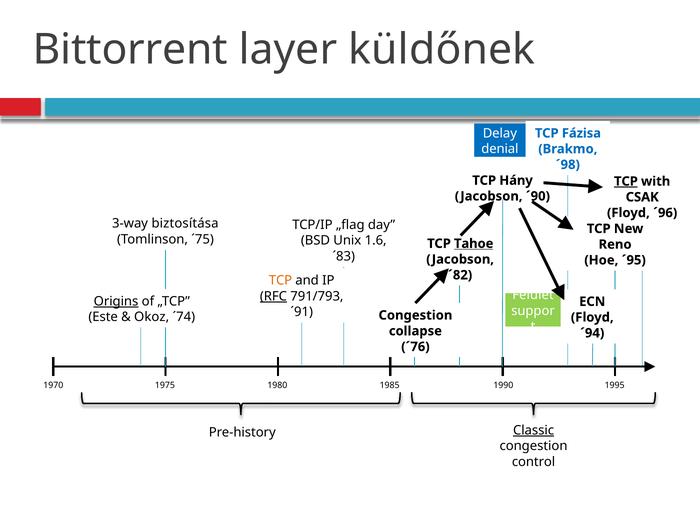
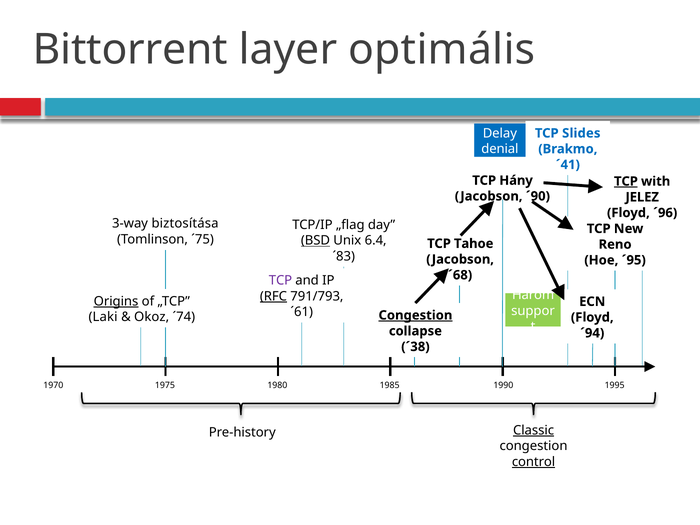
küldőnek: küldőnek -> optimális (442, 50)
Fázisa: Fázisa -> Slides (581, 133)
´98: ´98 -> ´41 (568, 165)
CSAK: CSAK -> JELEZ (642, 197)
BSD underline: none -> present (315, 241)
1.6: 1.6 -> 6.4 (376, 241)
Tahoe underline: present -> none (474, 244)
´82: ´82 -> ´68 (460, 275)
TCP colour: orange -> purple (280, 281)
Felület: Felület -> Három (533, 295)
´91: ´91 -> ´61 (302, 312)
Congestion underline: none -> present (415, 315)
Este: Este -> Laki (103, 317)
´76: ´76 -> ´38 (415, 347)
control underline: none -> present (534, 462)
